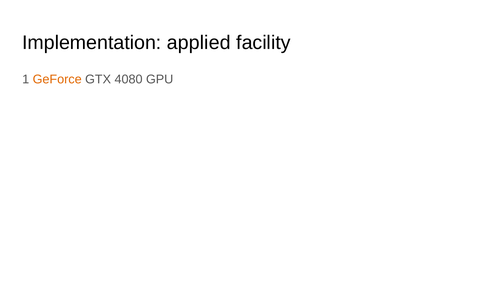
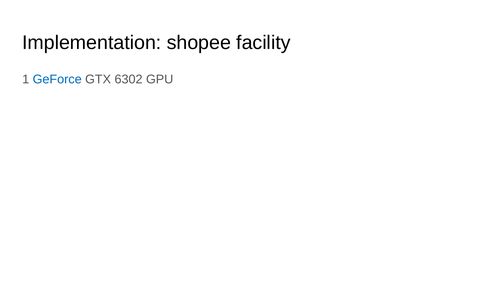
applied: applied -> shopee (199, 43)
GeForce colour: orange -> blue (57, 79)
4080: 4080 -> 6302 (129, 79)
